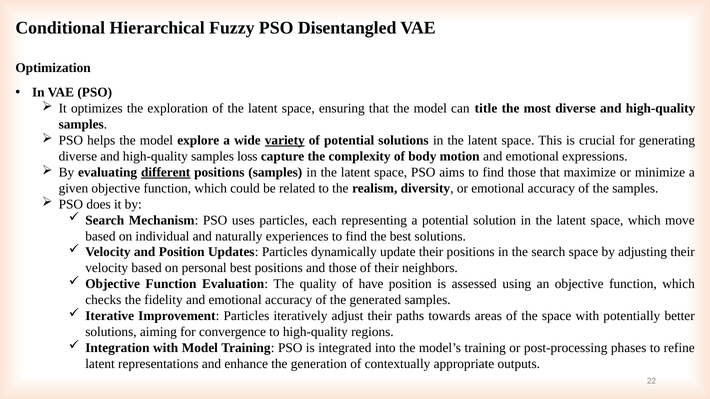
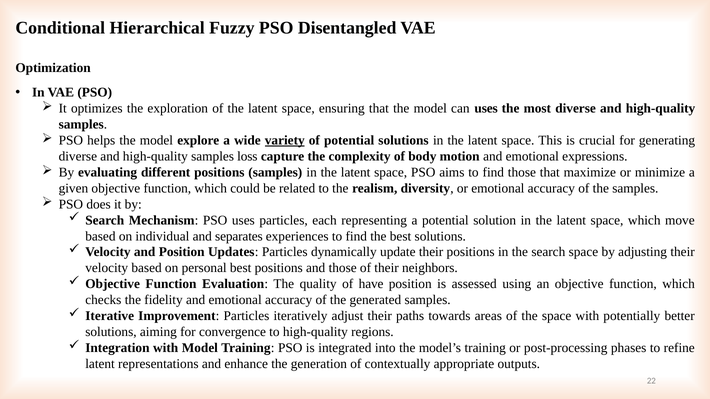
can title: title -> uses (486, 109)
different underline: present -> none (166, 172)
naturally: naturally -> separates (239, 236)
